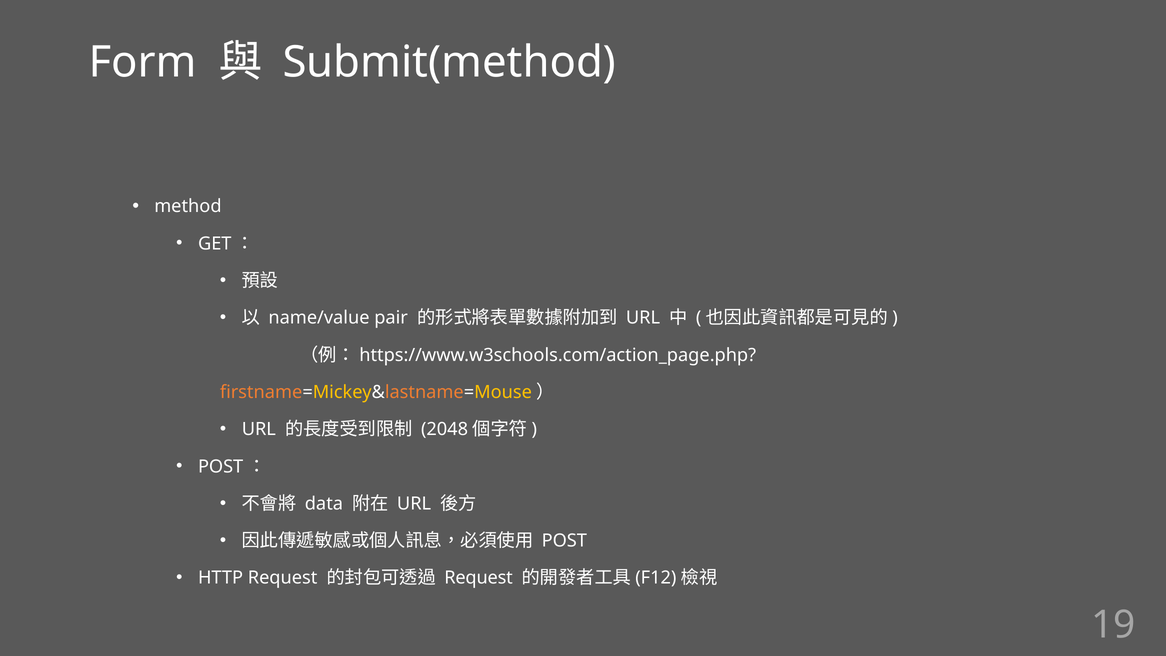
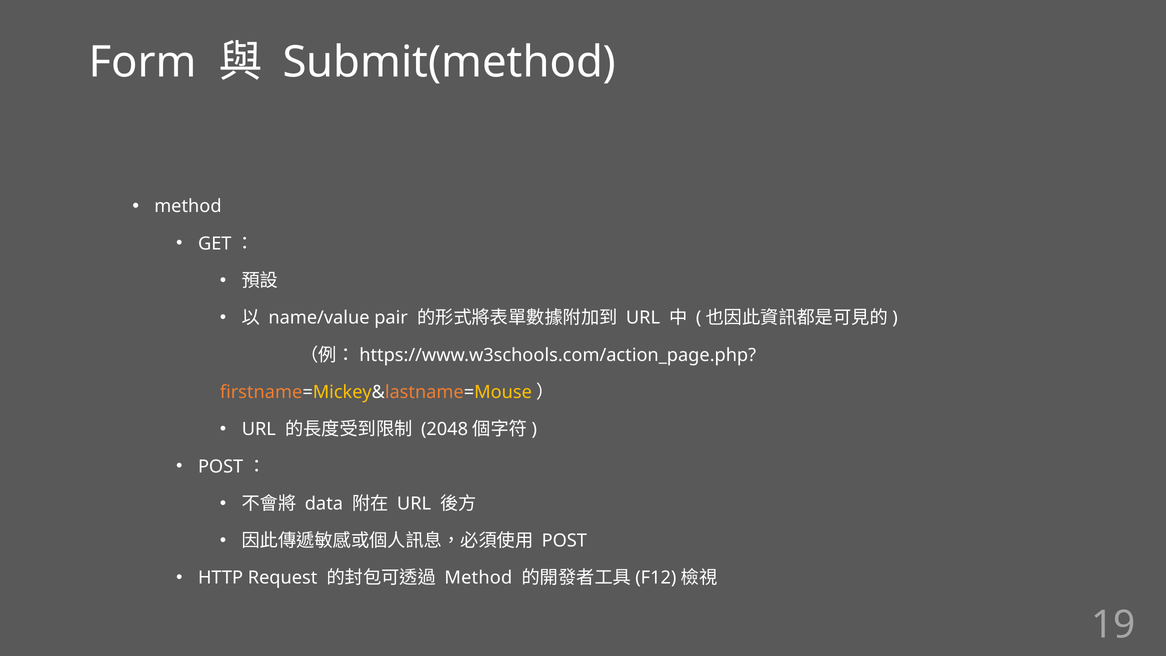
Request: Request -> Method (478, 578)
